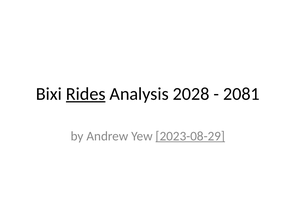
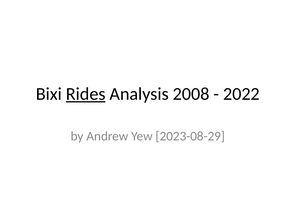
2028: 2028 -> 2008 (191, 94)
2081: 2081 -> 2022 (241, 94)
2023-08-29 underline: present -> none (190, 136)
